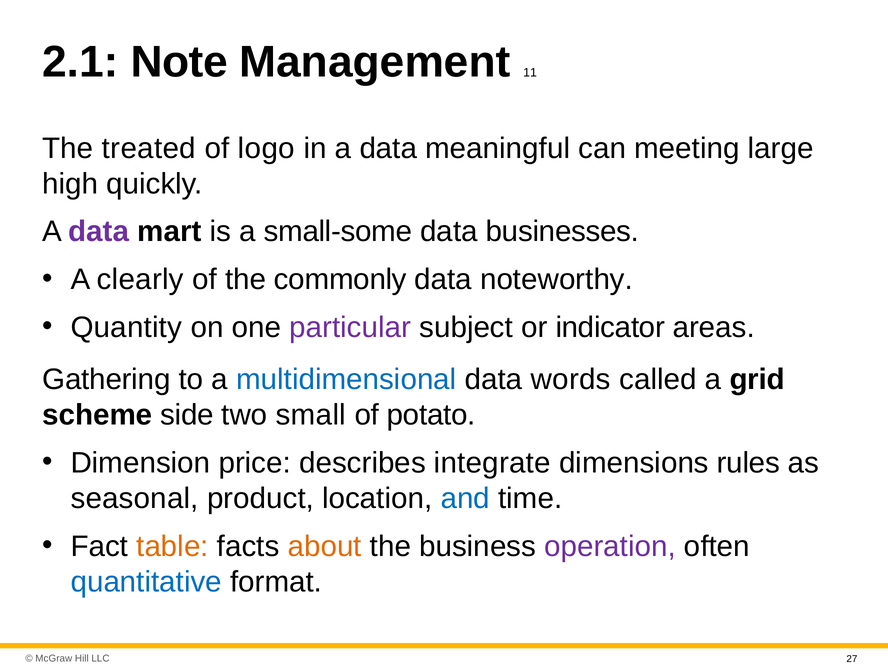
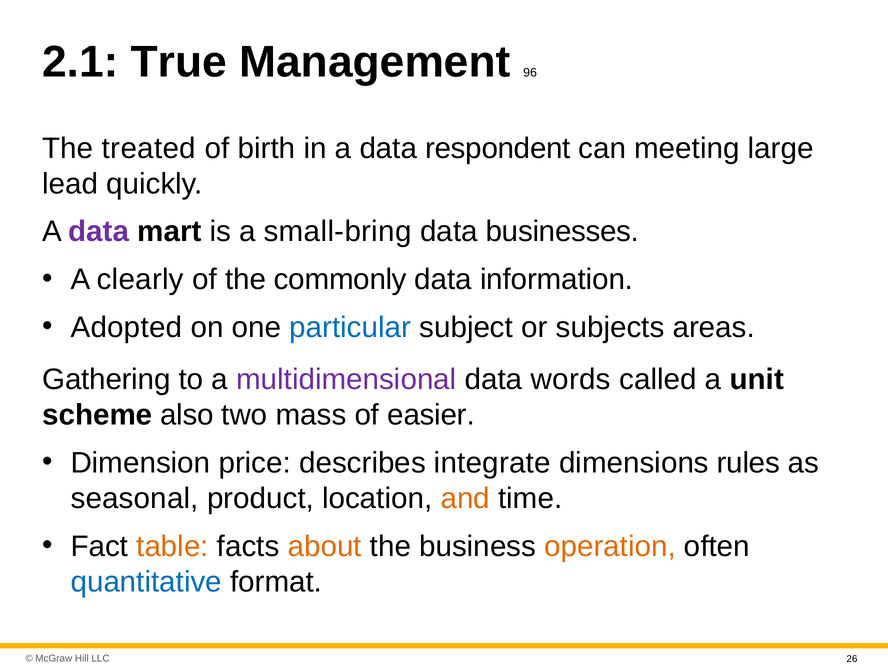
Note: Note -> True (179, 62)
11: 11 -> 96 (530, 73)
logo: logo -> birth (267, 148)
meaningful: meaningful -> respondent (498, 148)
high: high -> lead (70, 184)
small-some: small-some -> small-bring (338, 232)
noteworthy: noteworthy -> information (557, 279)
Quantity: Quantity -> Adopted (126, 327)
particular colour: purple -> blue (350, 327)
indicator: indicator -> subjects (610, 327)
multidimensional colour: blue -> purple (346, 379)
grid: grid -> unit (757, 379)
side: side -> also (187, 415)
small: small -> mass (311, 415)
potato: potato -> easier (431, 415)
and colour: blue -> orange (465, 498)
operation colour: purple -> orange (610, 546)
27: 27 -> 26 (852, 659)
